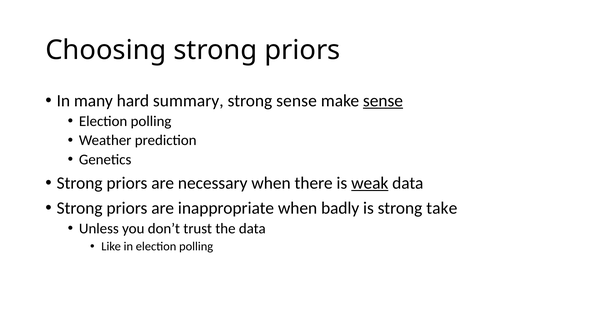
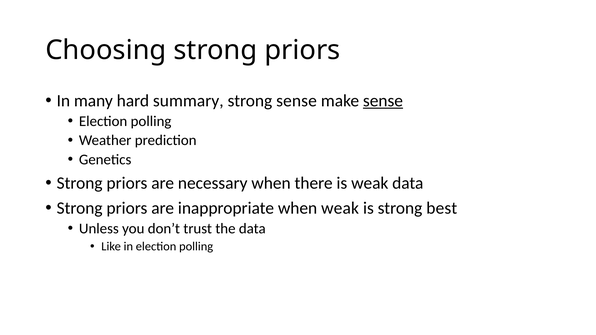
weak underline: present -> none (370, 183)
when badly: badly -> weak (340, 208)
take: take -> best (442, 208)
